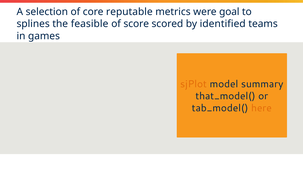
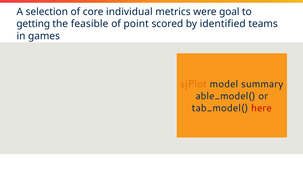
reputable: reputable -> individual (129, 12)
splines: splines -> getting (33, 24)
score: score -> point (136, 24)
that_model(: that_model( -> able_model( (225, 96)
here colour: orange -> red (261, 108)
